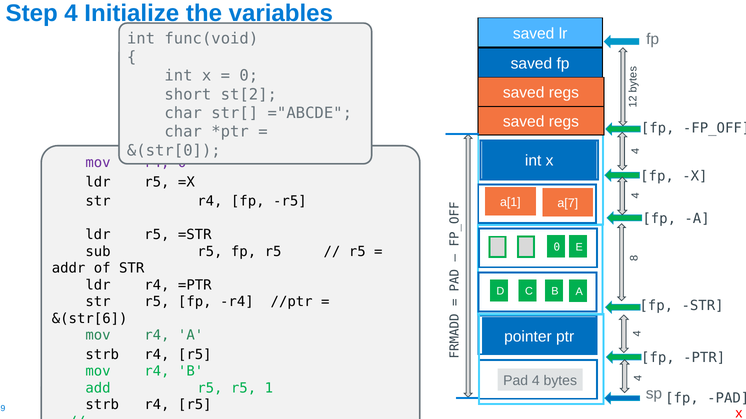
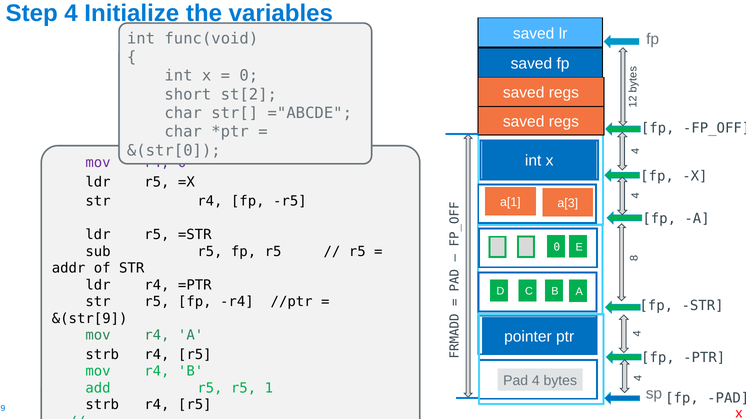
a[7: a[7 -> a[3 (568, 204)
&(str[6: &(str[6 -> &(str[9 (90, 319)
